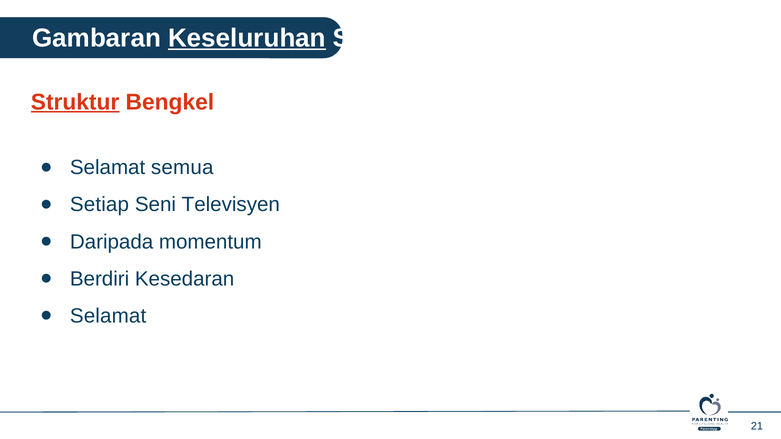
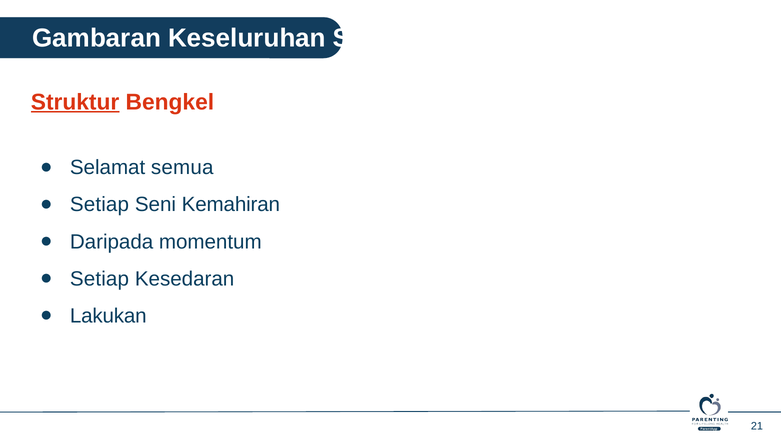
Keseluruhan underline: present -> none (247, 38)
Televisyen: Televisyen -> Kemahiran (231, 205)
Berdiri: Berdiri -> Setiap (99, 279)
Selamat: Selamat -> Lakukan (108, 316)
